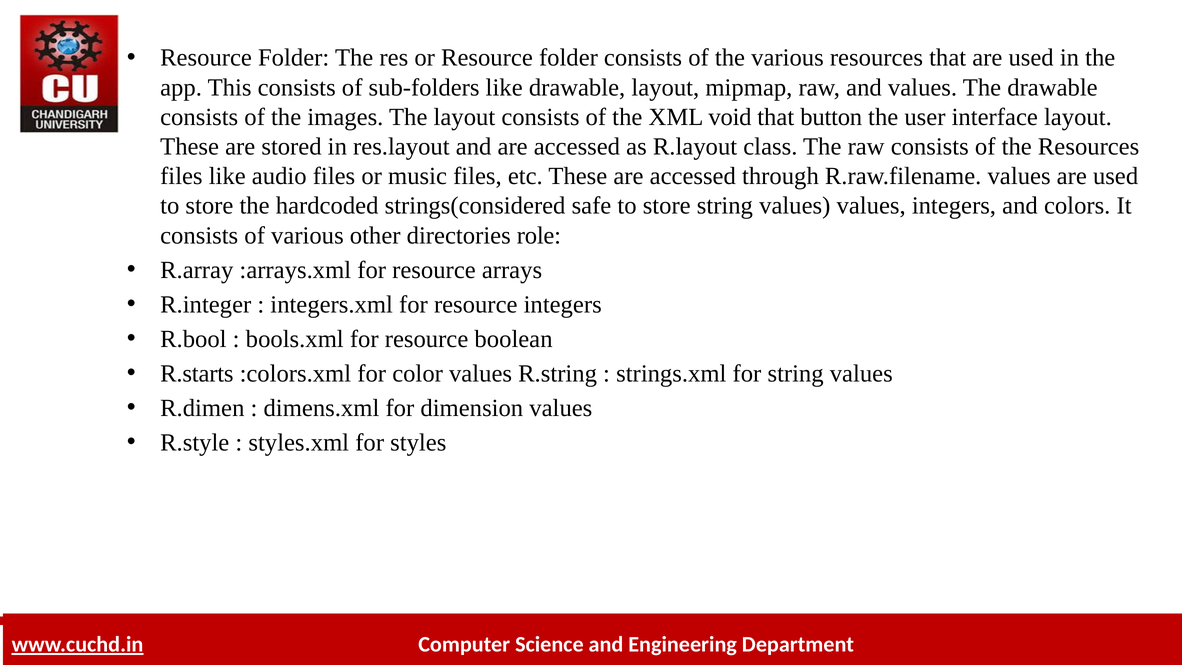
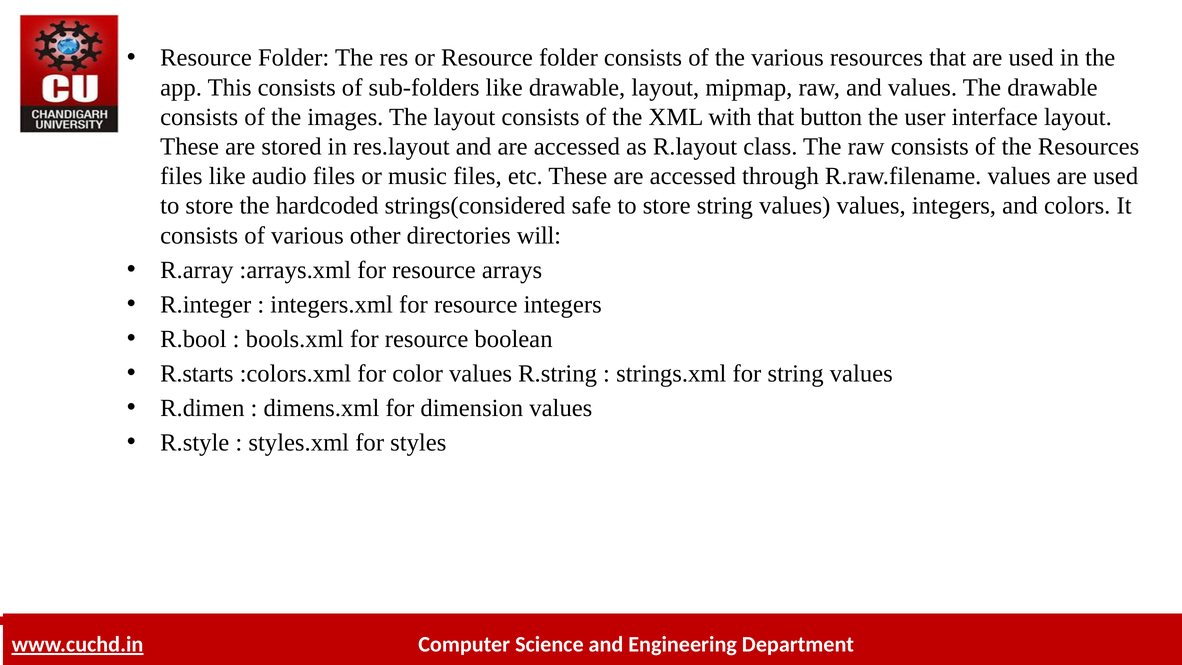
void: void -> with (730, 117)
role: role -> will (539, 235)
